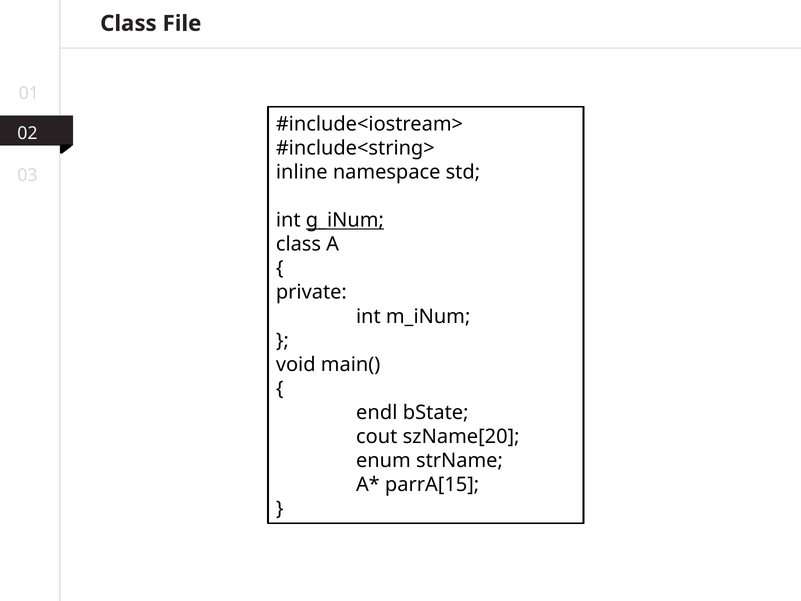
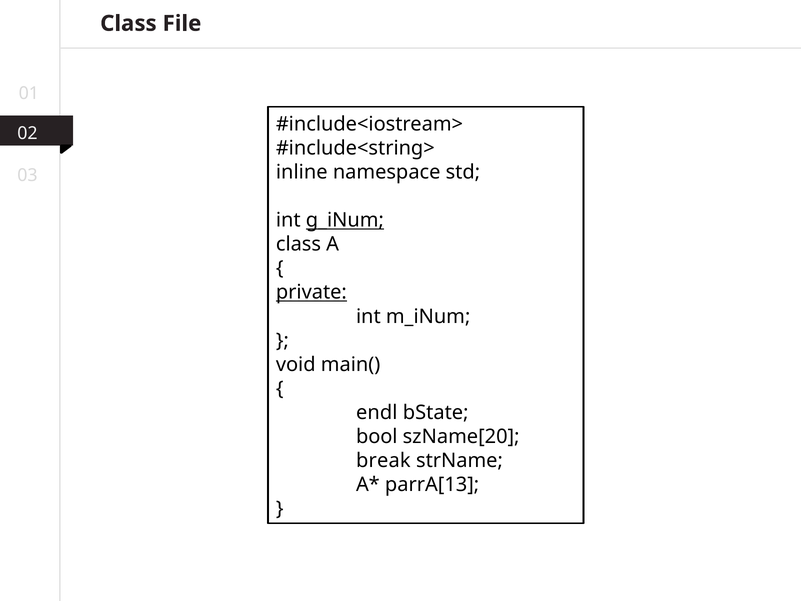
private underline: none -> present (311, 292)
cout: cout -> bool (377, 436)
enum: enum -> break (383, 460)
parrA[15: parrA[15 -> parrA[13 (432, 484)
